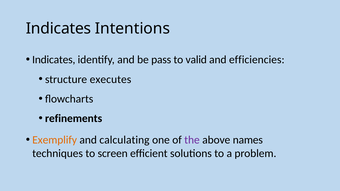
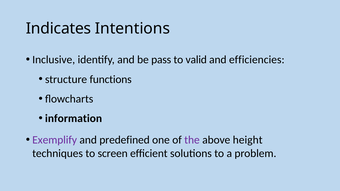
Indicates: Indicates -> Inclusive (54, 60)
executes: executes -> functions (111, 79)
refinements: refinements -> information (74, 119)
Exemplify colour: orange -> purple (55, 140)
calculating: calculating -> predefined (125, 140)
names: names -> height (248, 140)
